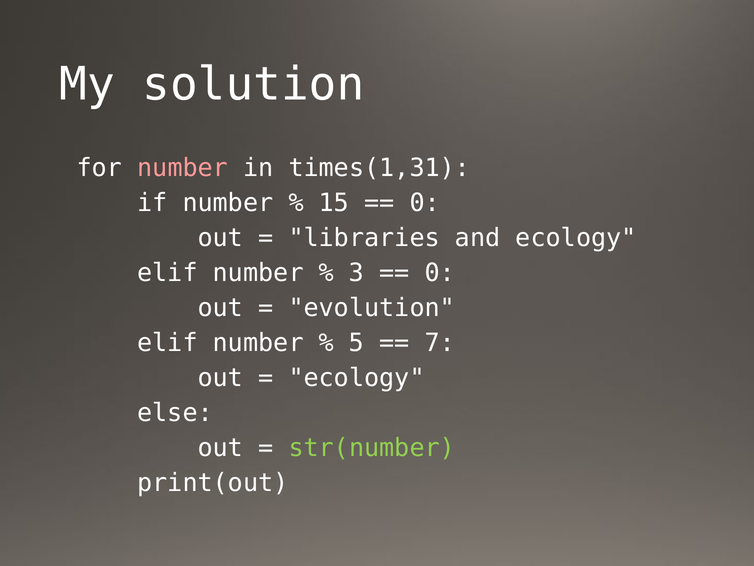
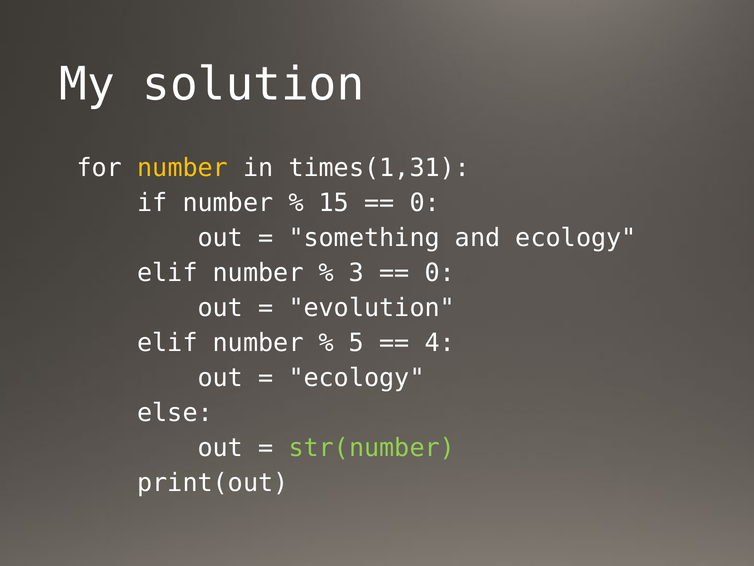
number colour: pink -> yellow (183, 168)
libraries: libraries -> something (364, 238)
7: 7 -> 4 (440, 343)
